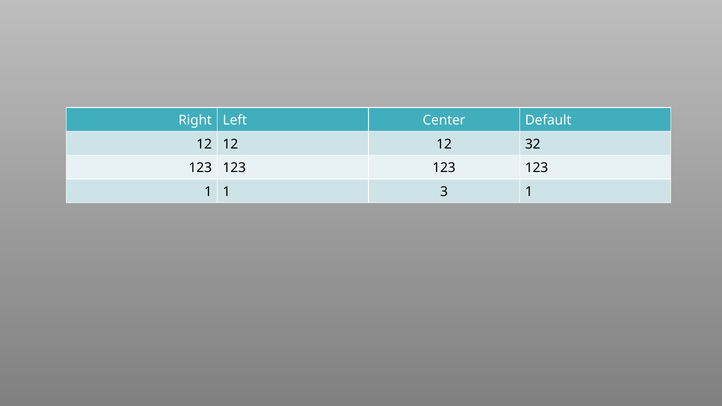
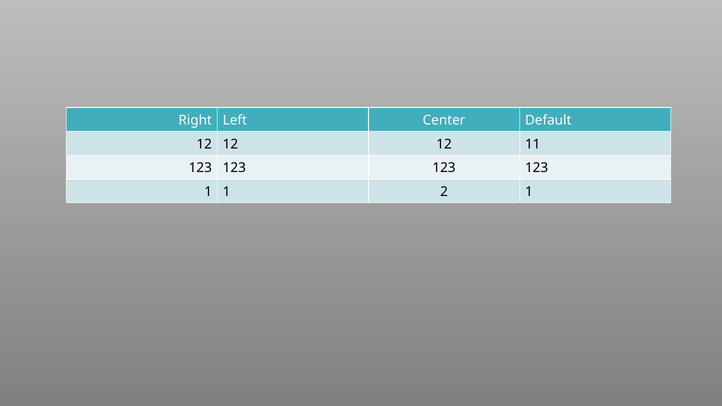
32: 32 -> 11 (533, 144)
3: 3 -> 2 (444, 192)
